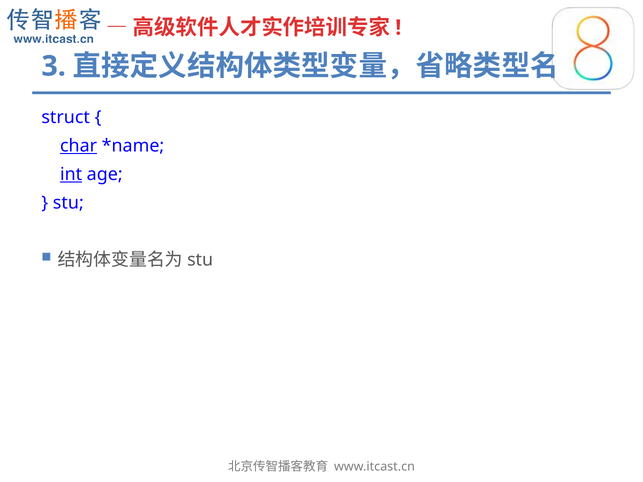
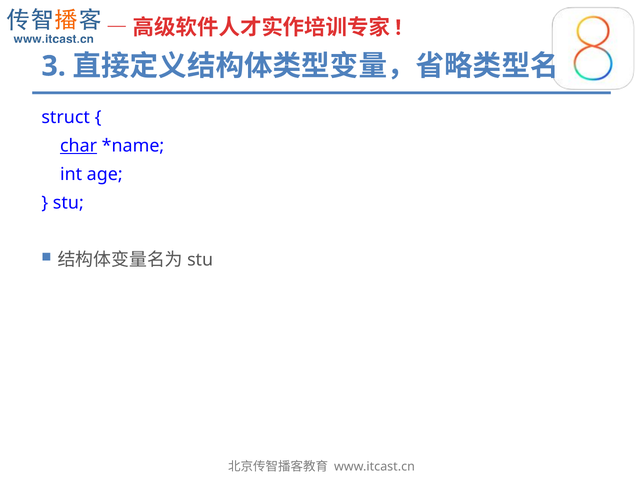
int underline: present -> none (71, 174)
